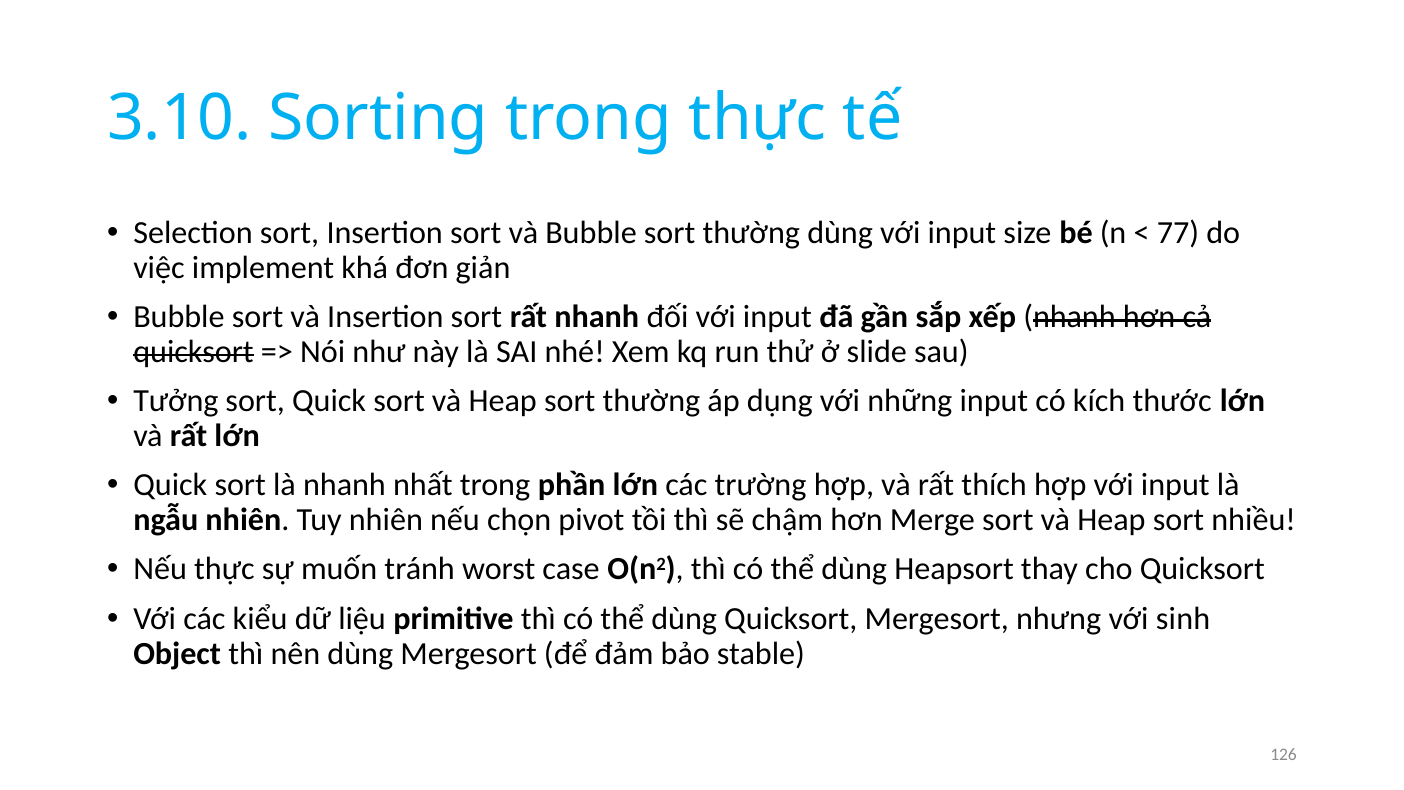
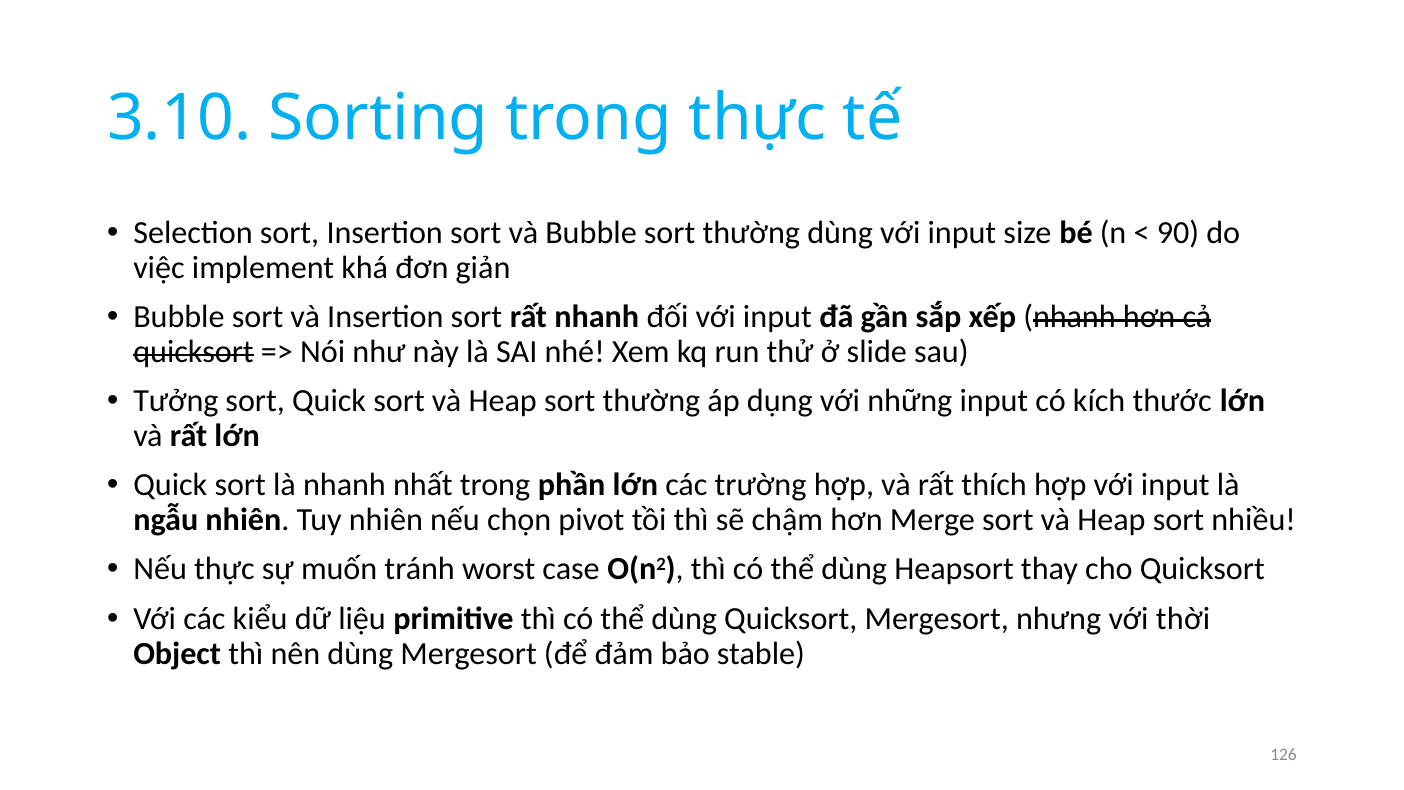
77: 77 -> 90 (1178, 233)
sinh: sinh -> thời (1183, 618)
